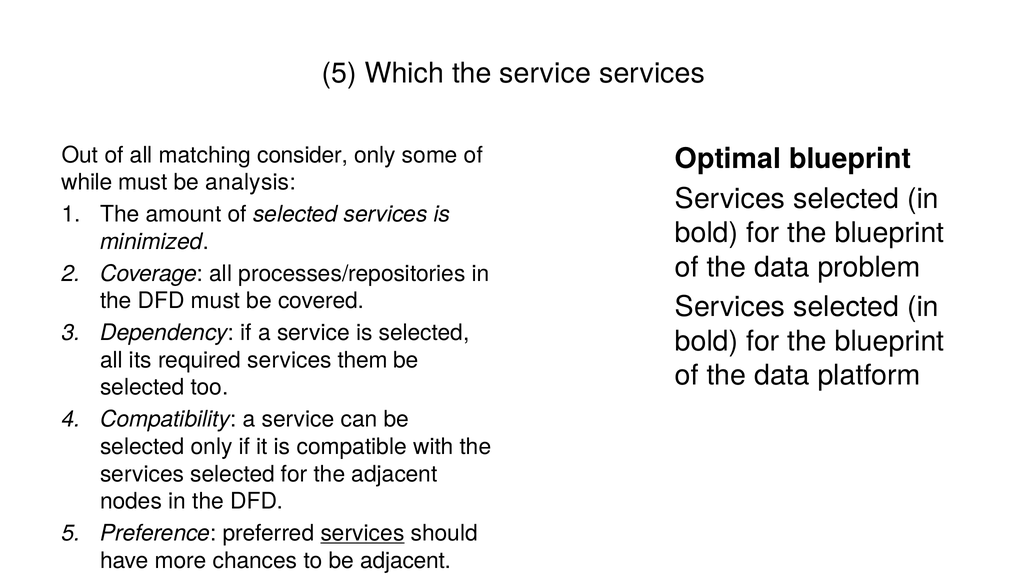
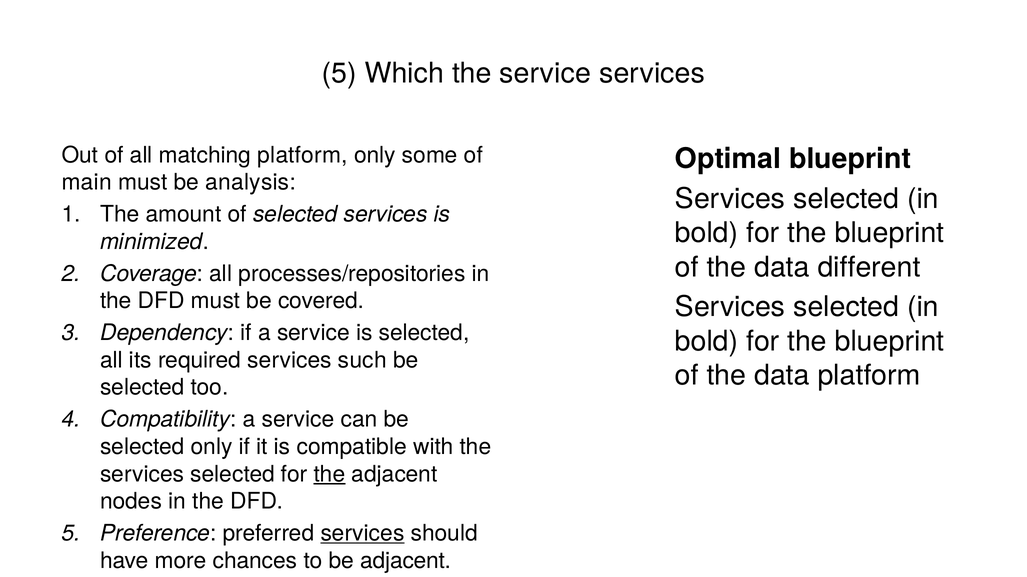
matching consider: consider -> platform (302, 155)
while: while -> main (87, 183)
data problem: problem -> different (869, 268)
them: them -> such (362, 361)
the underline: none -> present (329, 475)
